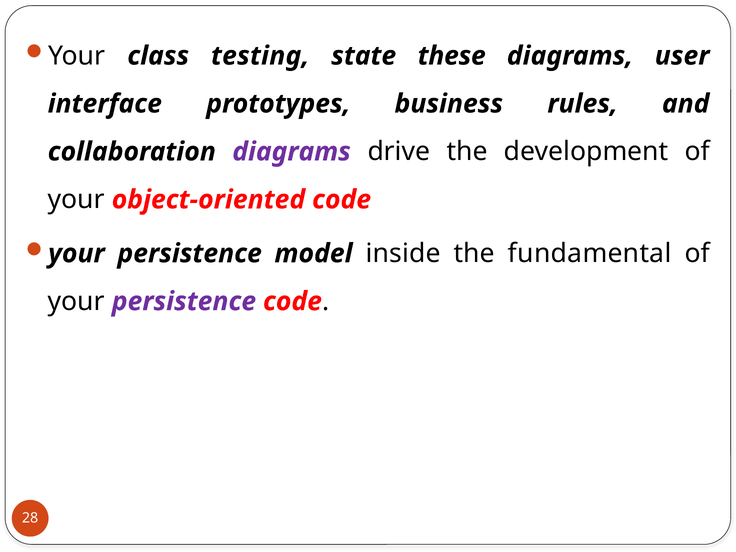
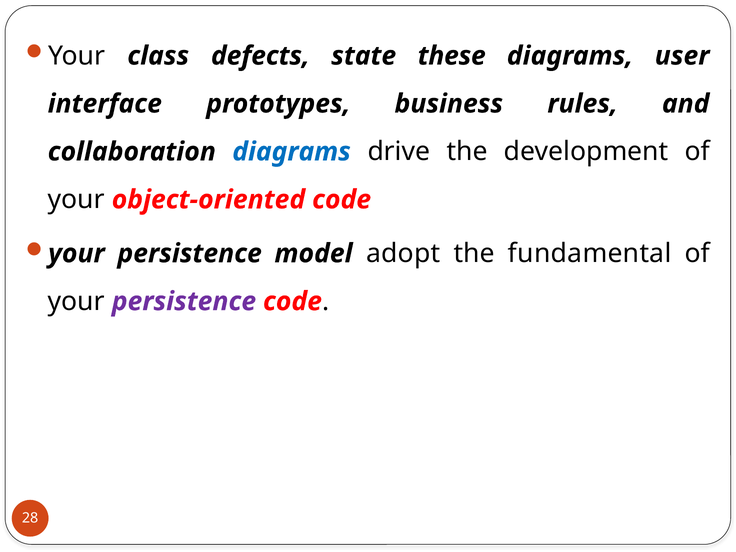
testing: testing -> defects (260, 56)
diagrams colour: purple -> blue (292, 152)
inside: inside -> adopt (403, 253)
